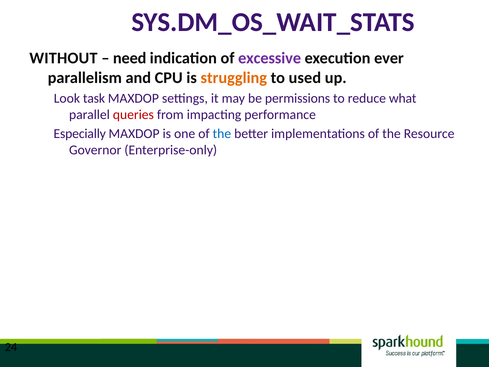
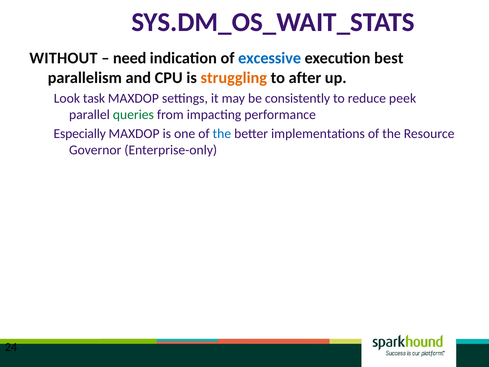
excessive colour: purple -> blue (270, 58)
ever: ever -> best (389, 58)
used: used -> after (305, 78)
permissions: permissions -> consistently (298, 98)
what: what -> peek (403, 98)
queries colour: red -> green (133, 115)
